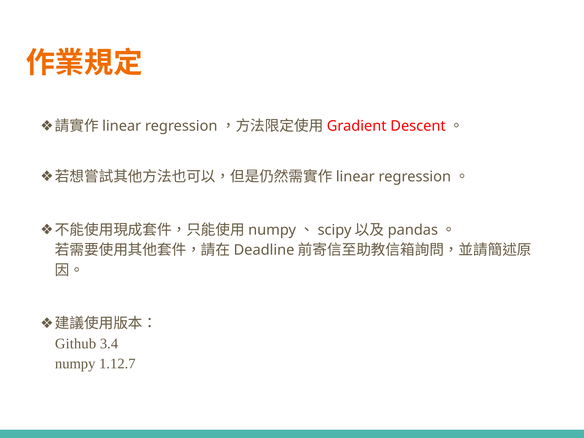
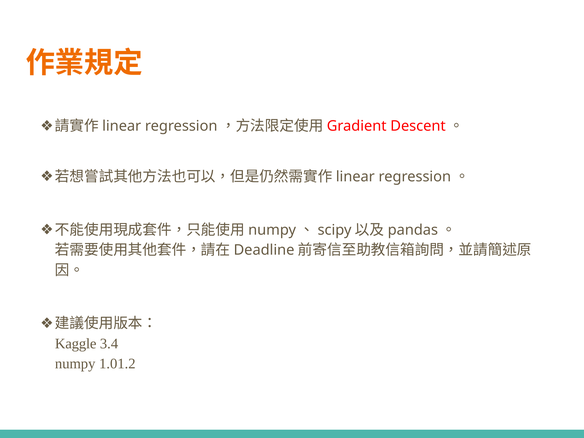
Github: Github -> Kaggle (76, 344)
1.12.7: 1.12.7 -> 1.01.2 (117, 364)
